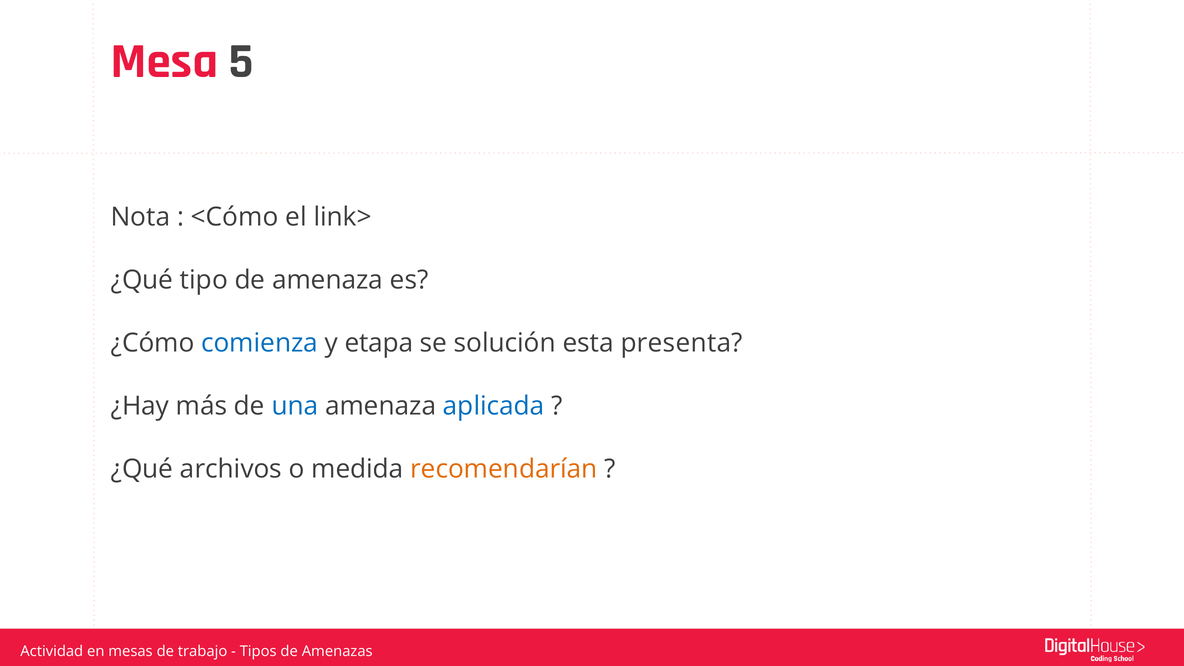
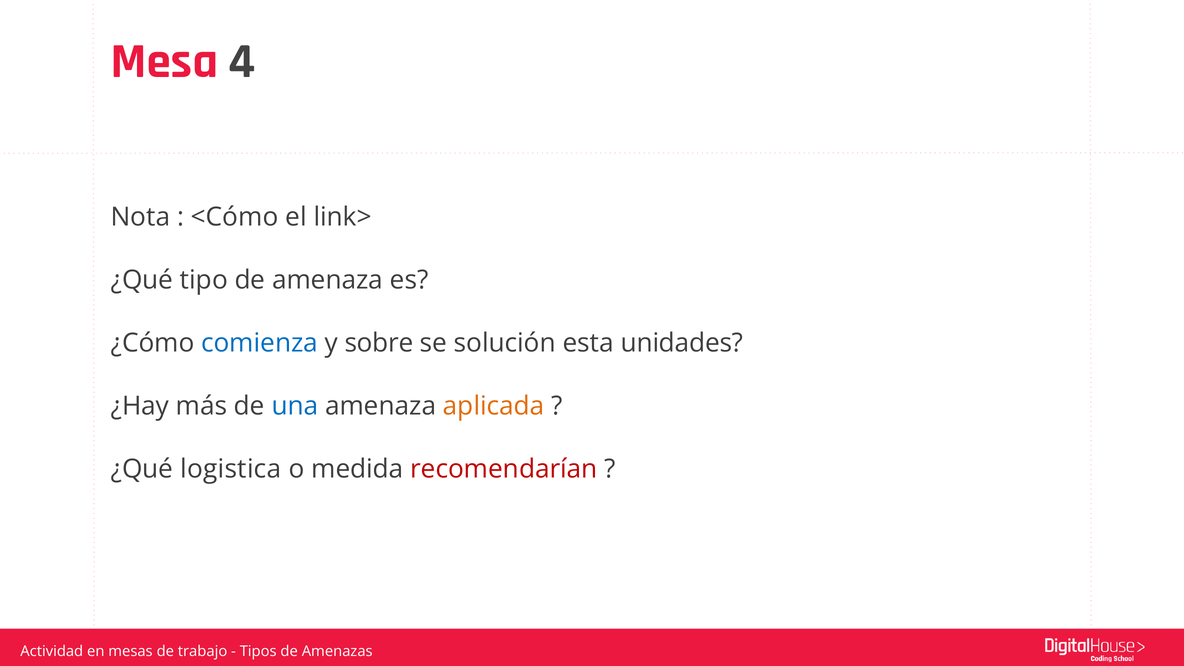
5: 5 -> 4 (241, 61)
etapa: etapa -> sobre (379, 343)
presenta: presenta -> unidades (682, 343)
aplicada colour: blue -> orange (494, 406)
archivos: archivos -> logistica (231, 469)
recomendarían colour: orange -> red (504, 469)
